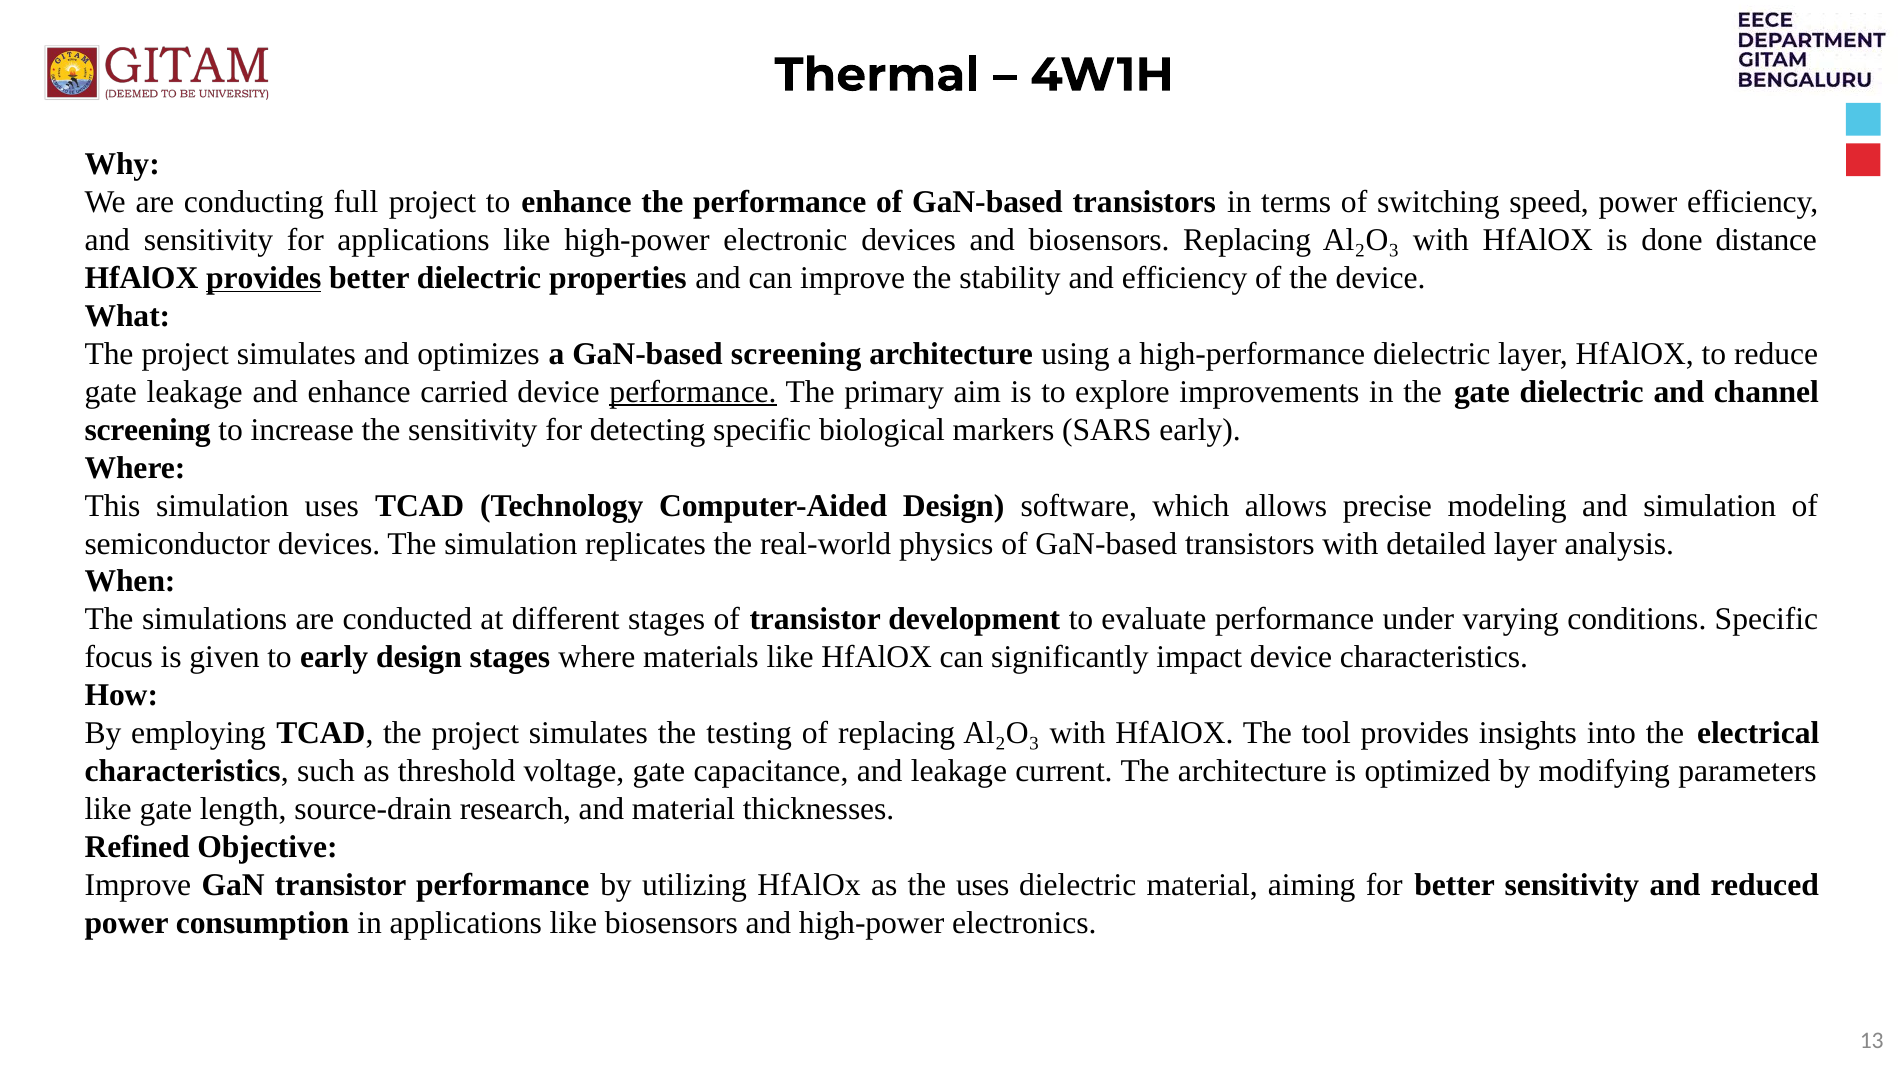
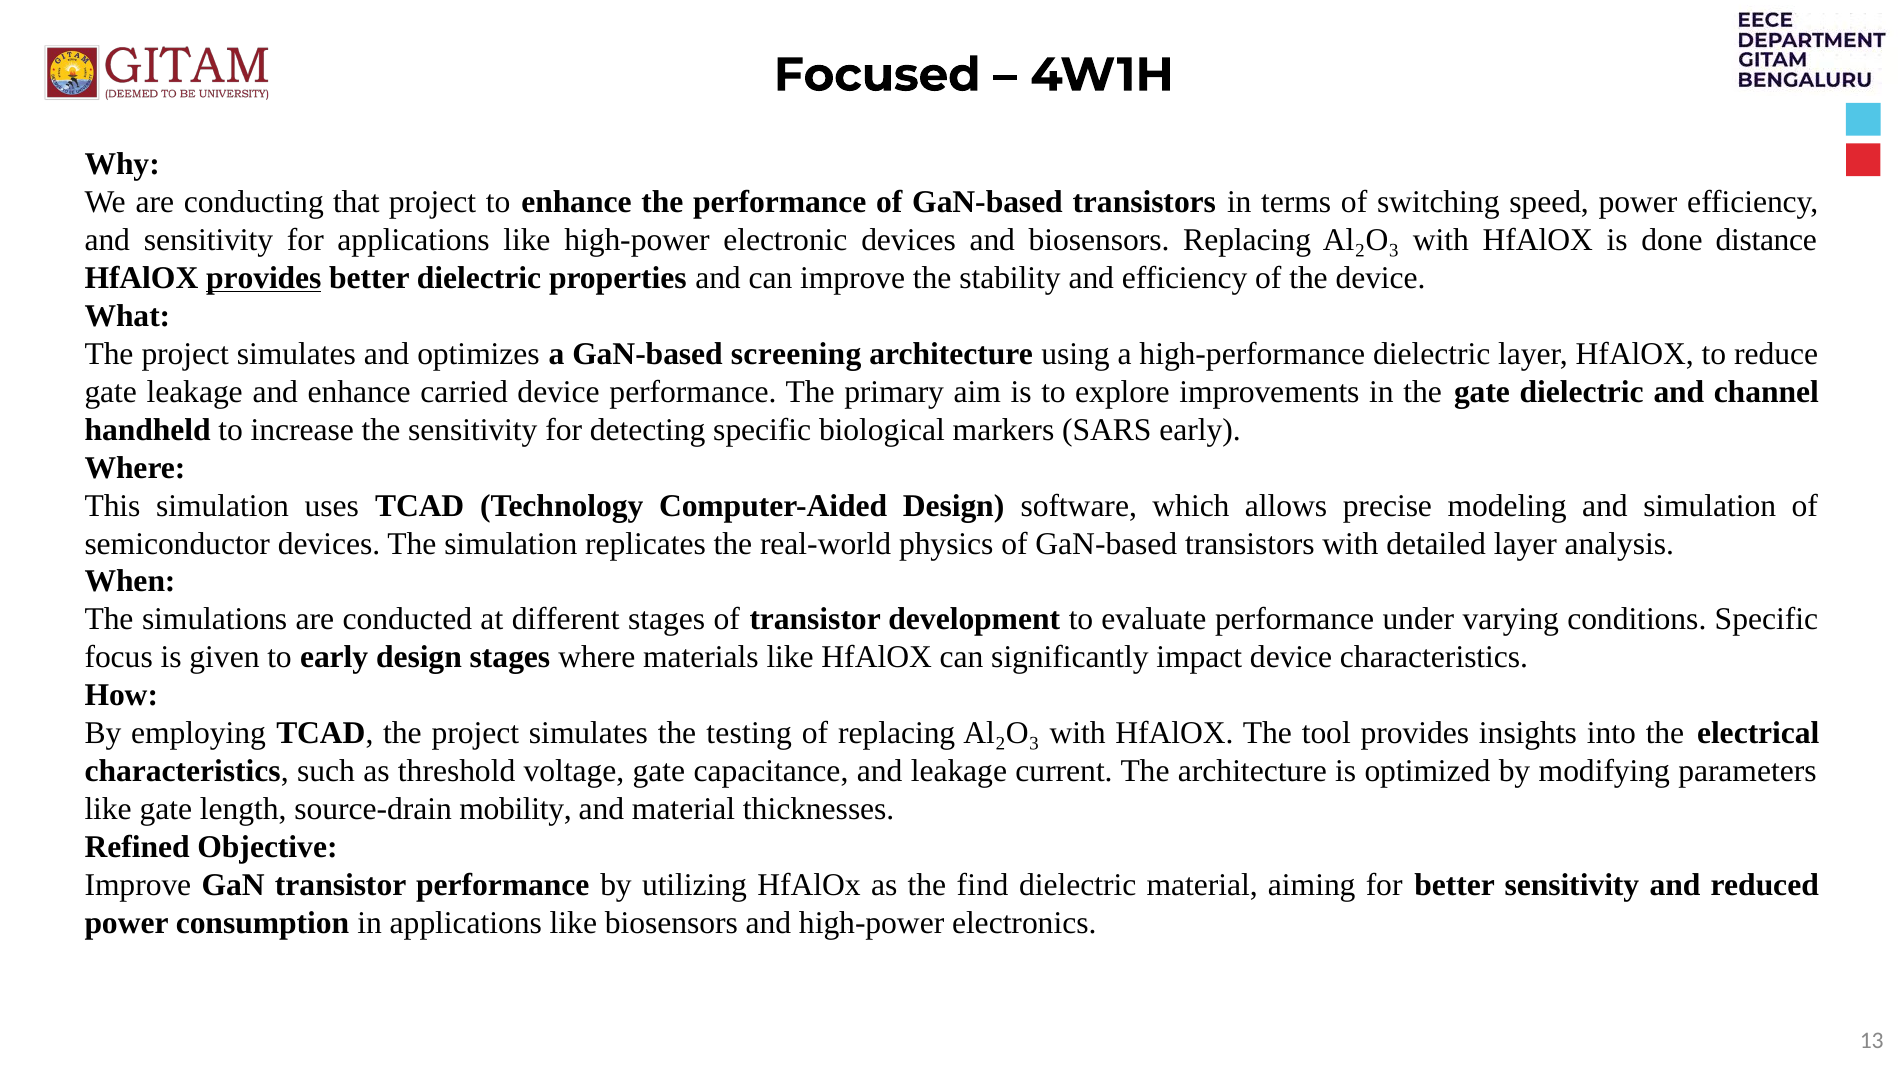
Thermal: Thermal -> Focused (877, 75)
full: full -> that (356, 202)
performance underline: present -> none (693, 392)
screening: screening -> handheld (148, 430)
research: research -> mobility (515, 809)
the uses: uses -> find (982, 885)
